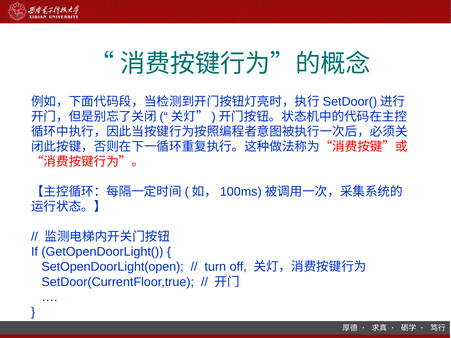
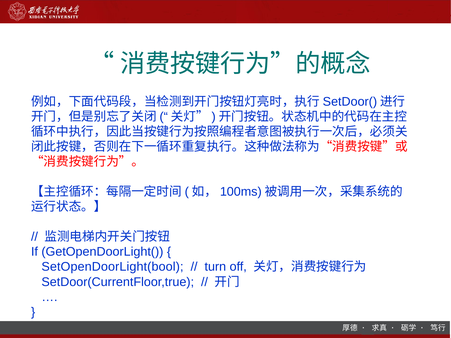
SetOpenDoorLight(open: SetOpenDoorLight(open -> SetOpenDoorLight(bool (112, 267)
